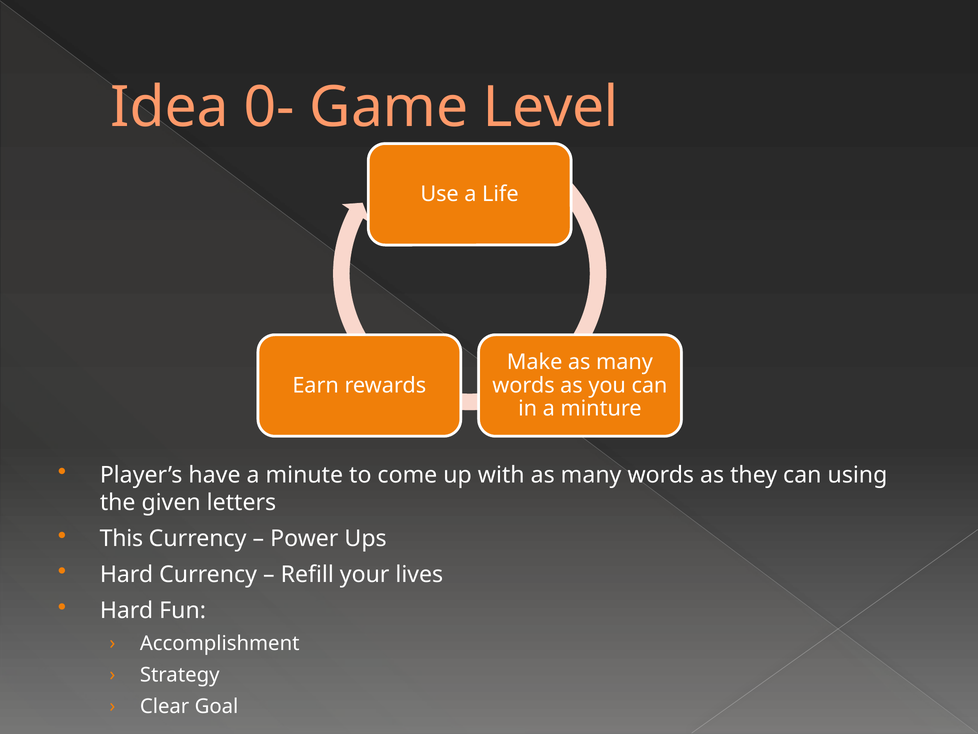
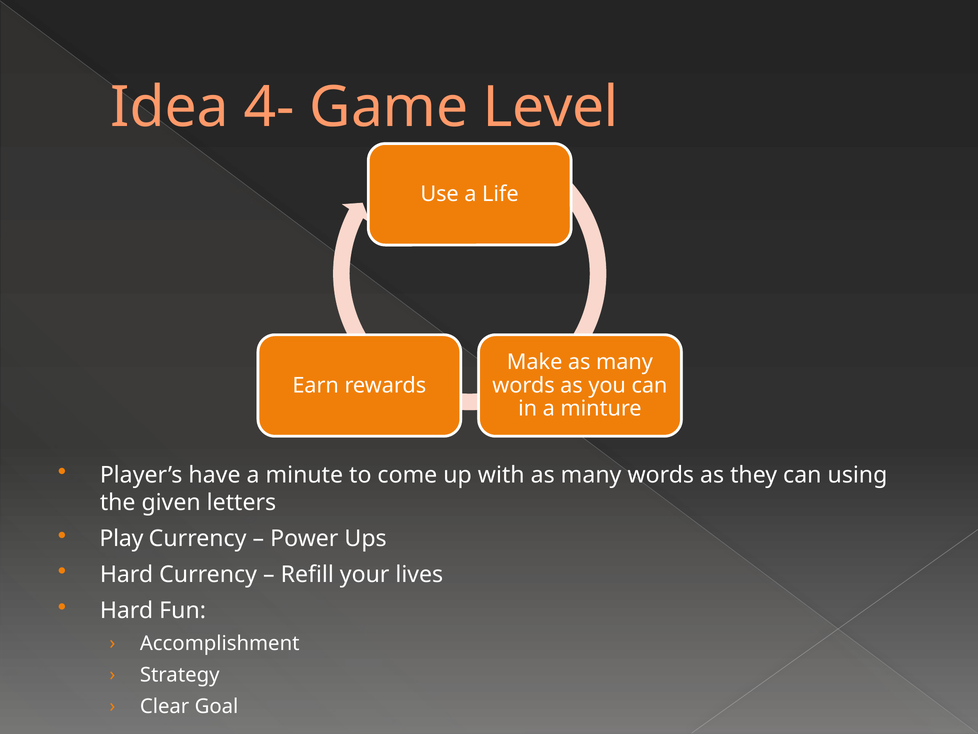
0-: 0- -> 4- (269, 107)
This: This -> Play (121, 538)
